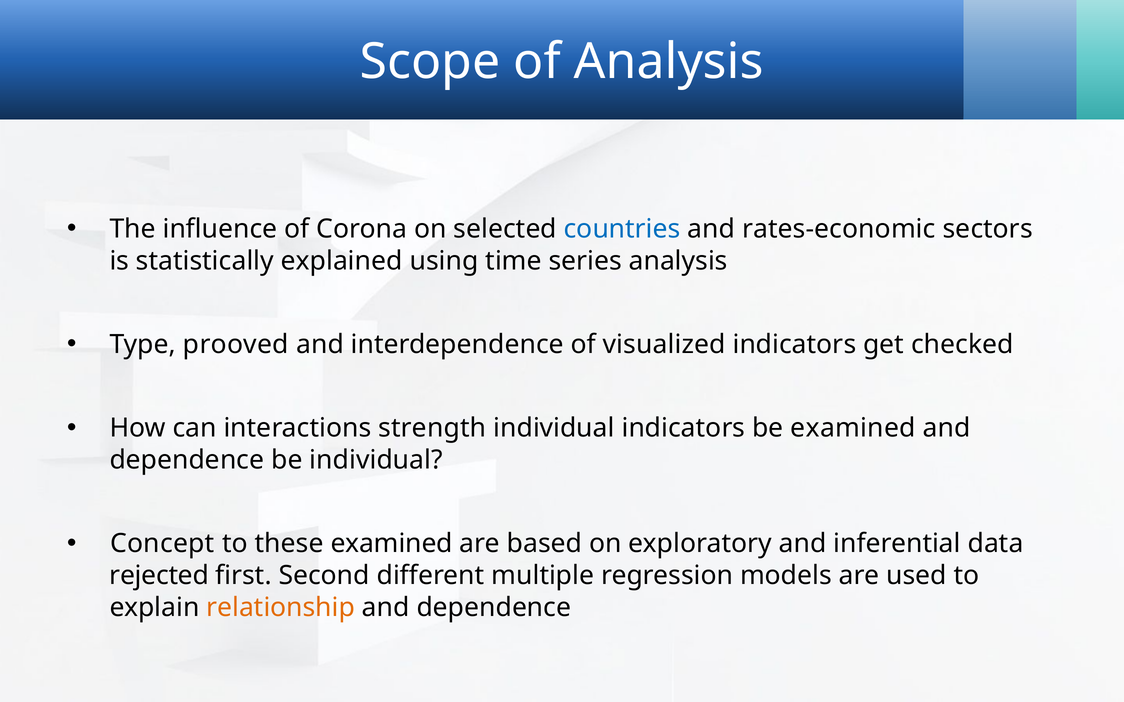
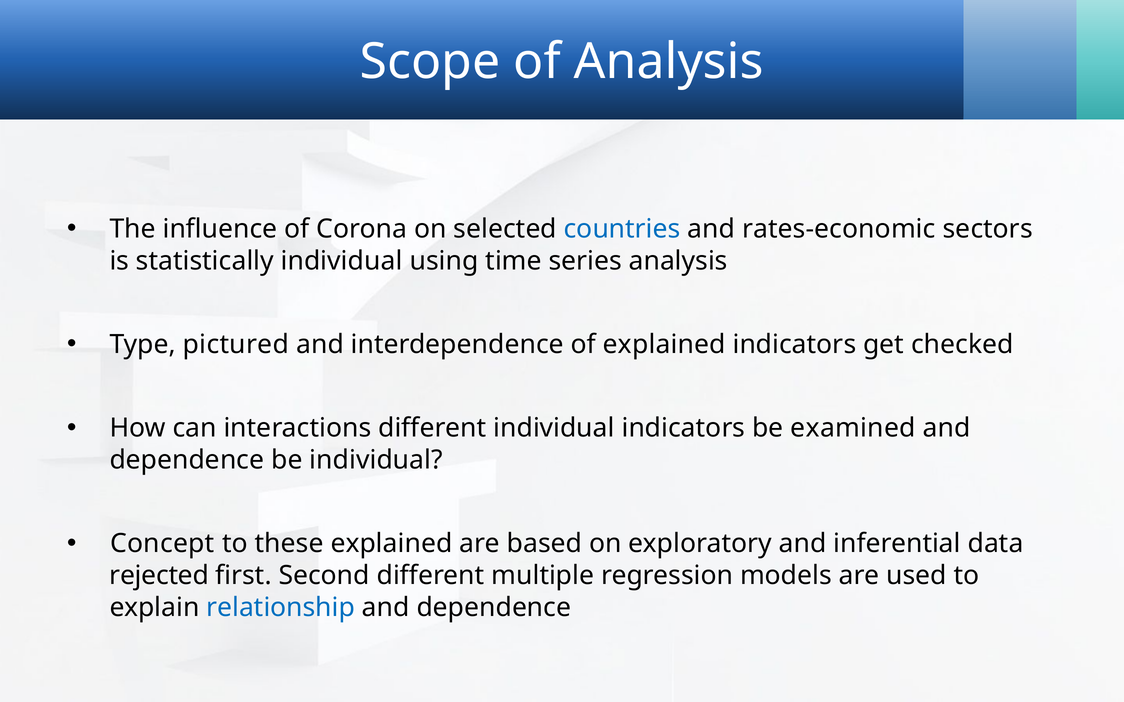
statistically explained: explained -> individual (342, 261)
prooved: prooved -> pictured (236, 345)
of visualized: visualized -> explained (664, 345)
interactions strength: strength -> different (432, 428)
these examined: examined -> explained (392, 544)
relationship colour: orange -> blue (281, 608)
